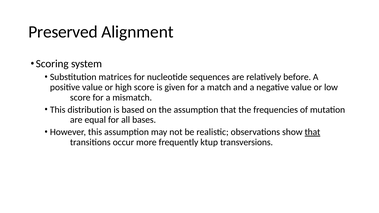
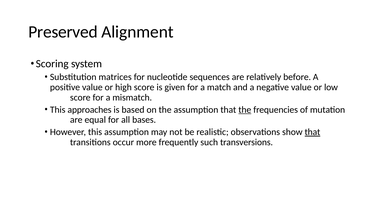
distribution: distribution -> approaches (90, 110)
the underline: none -> present (245, 110)
ktup: ktup -> such (209, 142)
